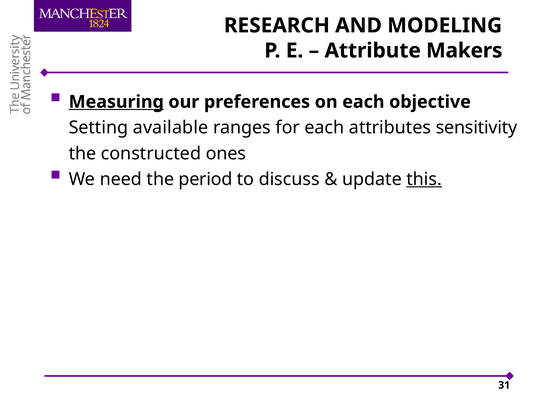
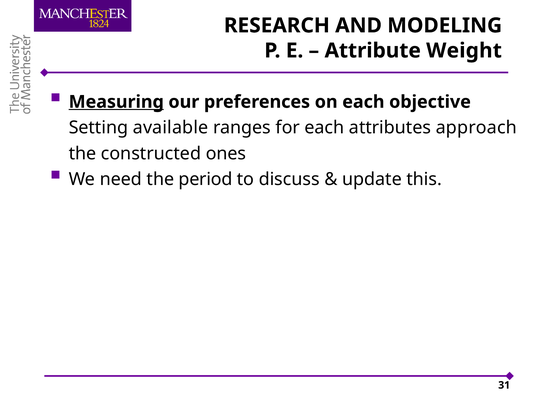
Makers: Makers -> Weight (464, 51)
sensitivity: sensitivity -> approach (476, 128)
this underline: present -> none (424, 179)
